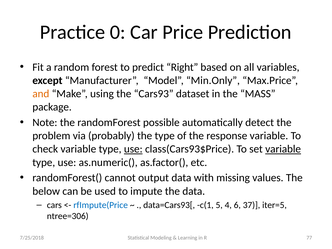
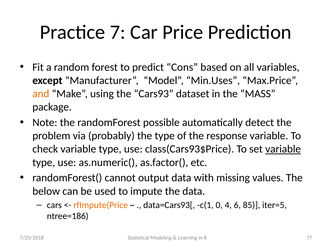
0: 0 -> 7 (118, 32)
Right: Right -> Cons (182, 67)
Min.Only: Min.Only -> Min.Uses (213, 80)
use underline: present -> none (133, 149)
rfImpute(Price colour: blue -> orange (101, 205)
5: 5 -> 0 (219, 205)
37: 37 -> 85 (252, 205)
ntree=306: ntree=306 -> ntree=186 (68, 216)
